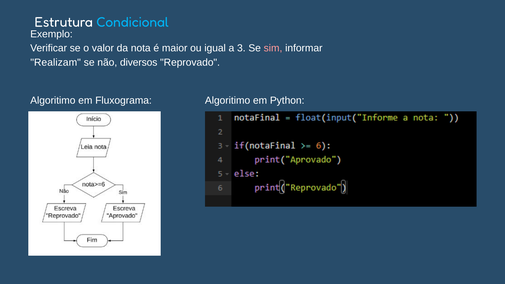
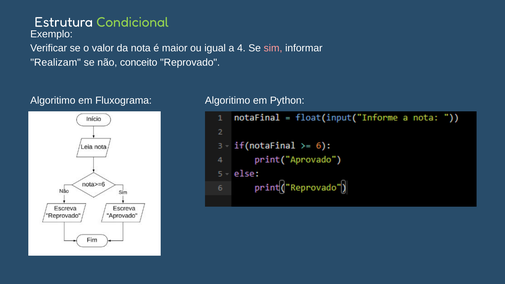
Condicional colour: light blue -> light green (132, 22)
3: 3 -> 4 (241, 48)
diversos: diversos -> conceito (139, 63)
